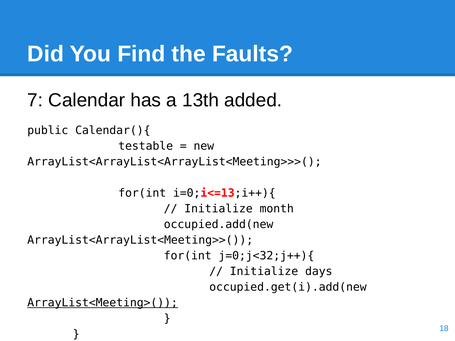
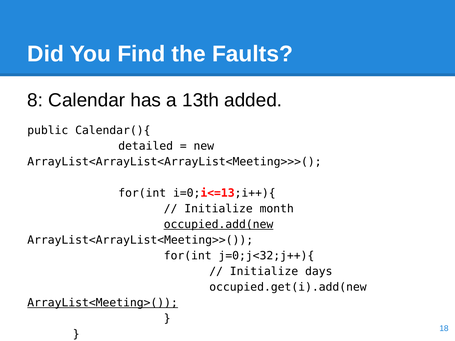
7: 7 -> 8 (35, 100)
testable: testable -> detailed (146, 146)
occupied.add(new underline: none -> present (219, 225)
